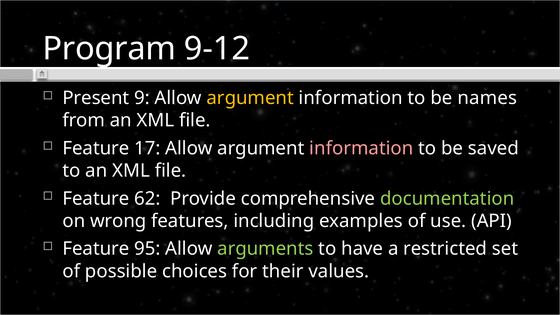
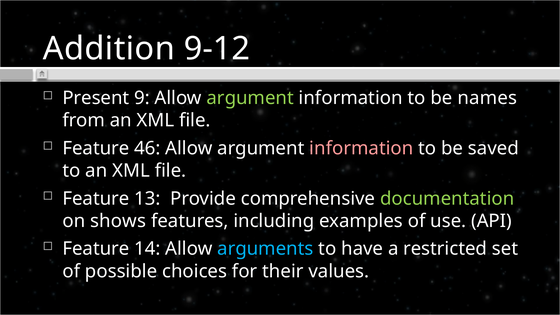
Program: Program -> Addition (109, 49)
argument colour: yellow -> light green (250, 98)
17: 17 -> 46 (147, 148)
62: 62 -> 13 (147, 199)
wrong: wrong -> shows (118, 221)
95: 95 -> 14 (147, 249)
arguments colour: light green -> light blue (265, 249)
